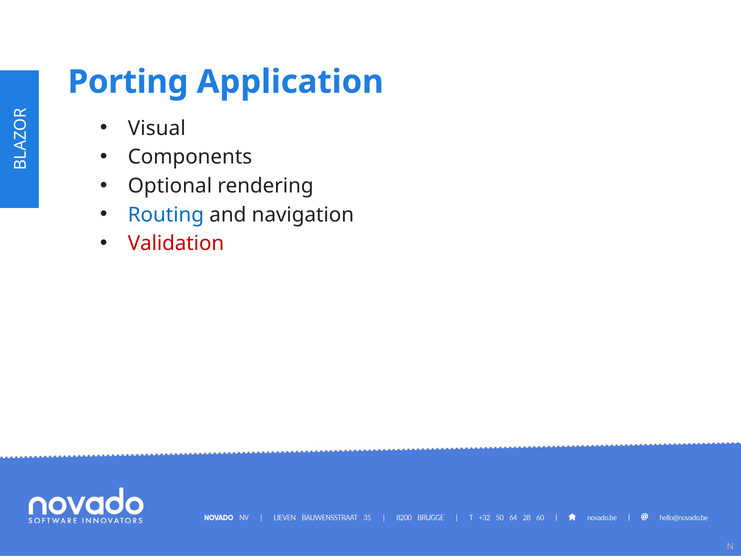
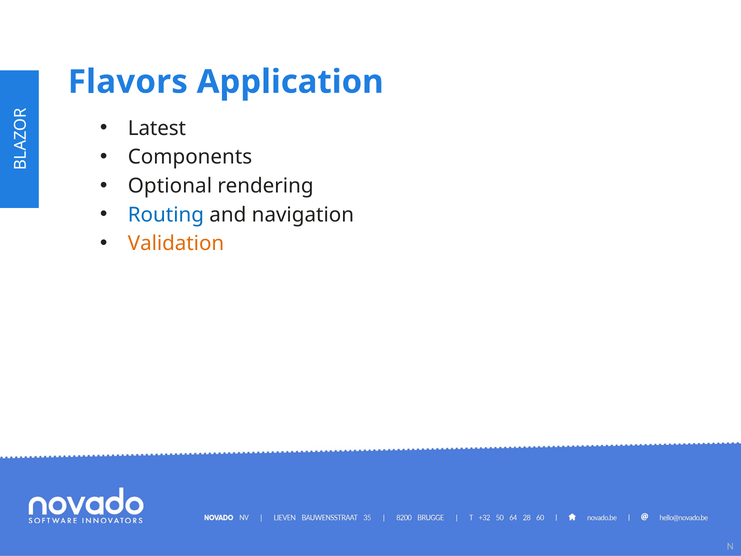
Porting: Porting -> Flavors (128, 82)
Visual: Visual -> Latest (157, 128)
Validation colour: red -> orange (176, 244)
